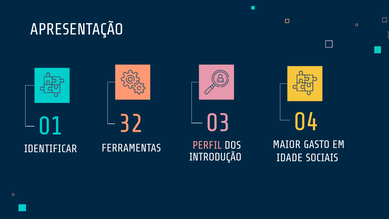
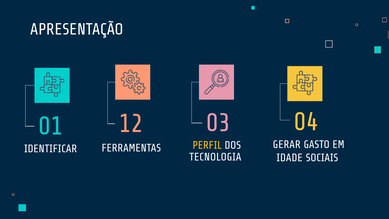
32: 32 -> 12 (131, 123)
MAIOR: MAIOR -> GERAR (287, 144)
PERFIL colour: pink -> yellow (207, 145)
INTRODUÇÃO: INTRODUÇÃO -> TECNOLOGIA (215, 157)
